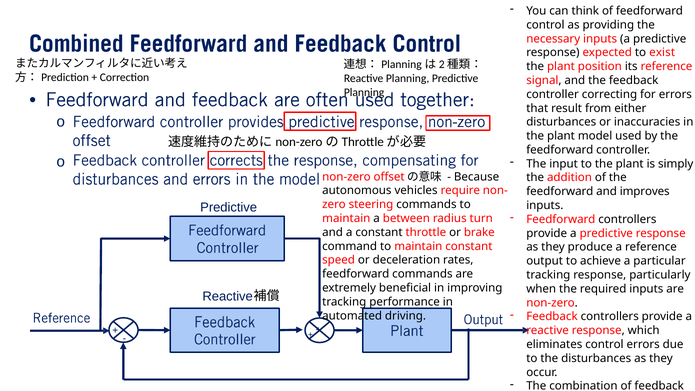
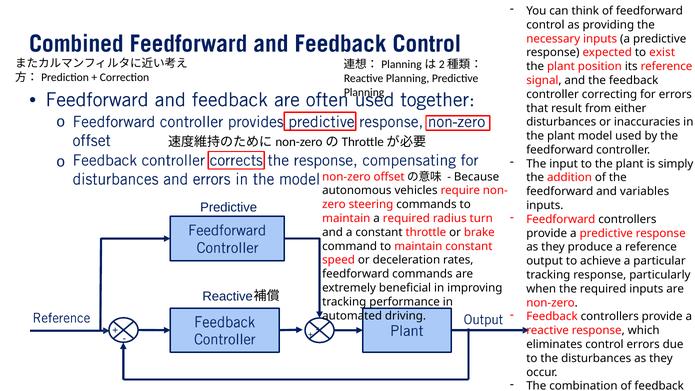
improves: improves -> variables (645, 192)
a between: between -> required (406, 218)
